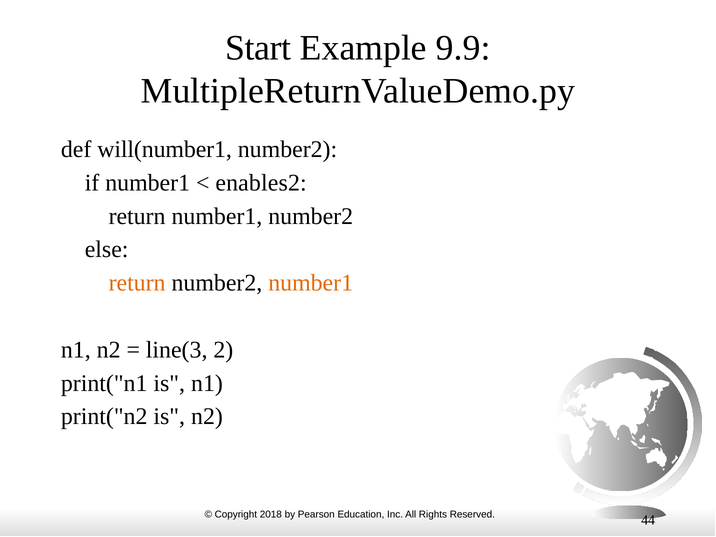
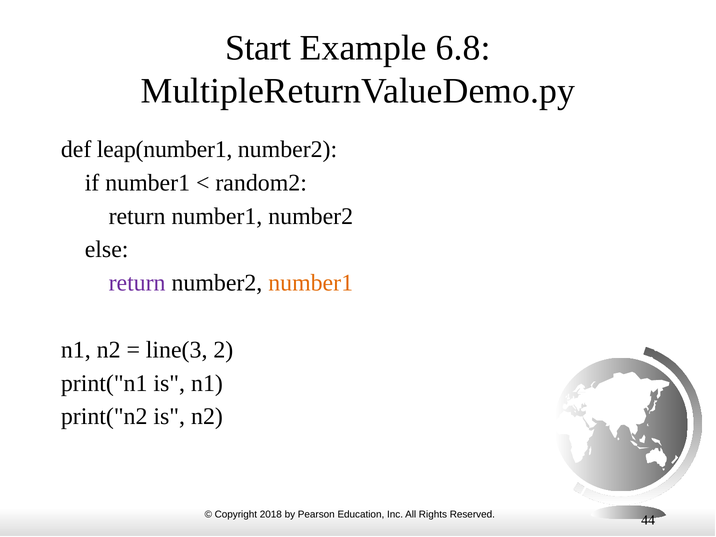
9.9: 9.9 -> 6.8 (463, 48)
will(number1: will(number1 -> leap(number1 (165, 149)
enables2: enables2 -> random2 (261, 183)
return colour: orange -> purple (137, 283)
